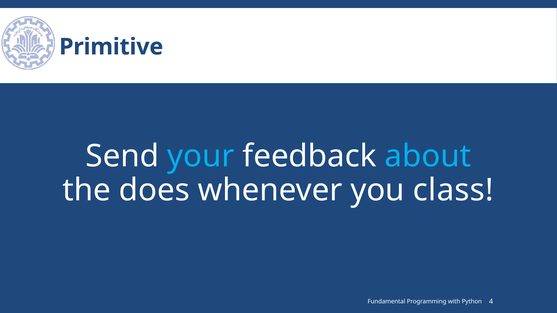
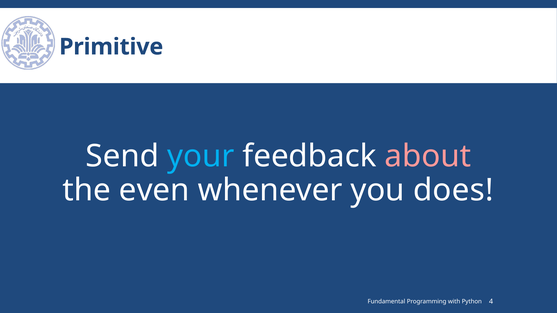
about colour: light blue -> pink (428, 156)
does: does -> even (154, 190)
class: class -> does (453, 190)
